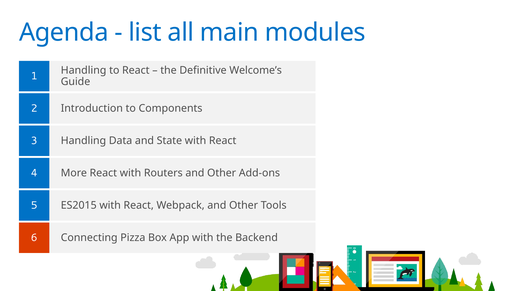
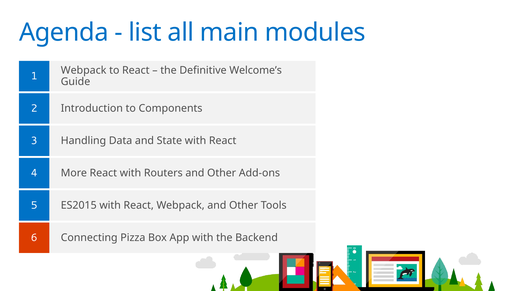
Handling: Handling -> Webpack (84, 70)
